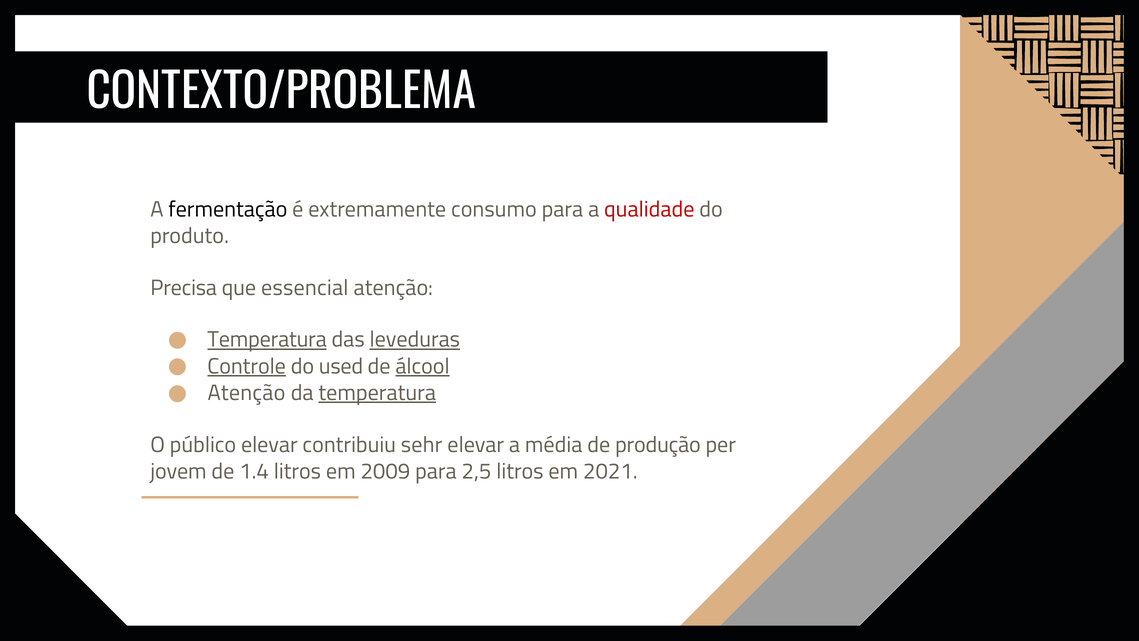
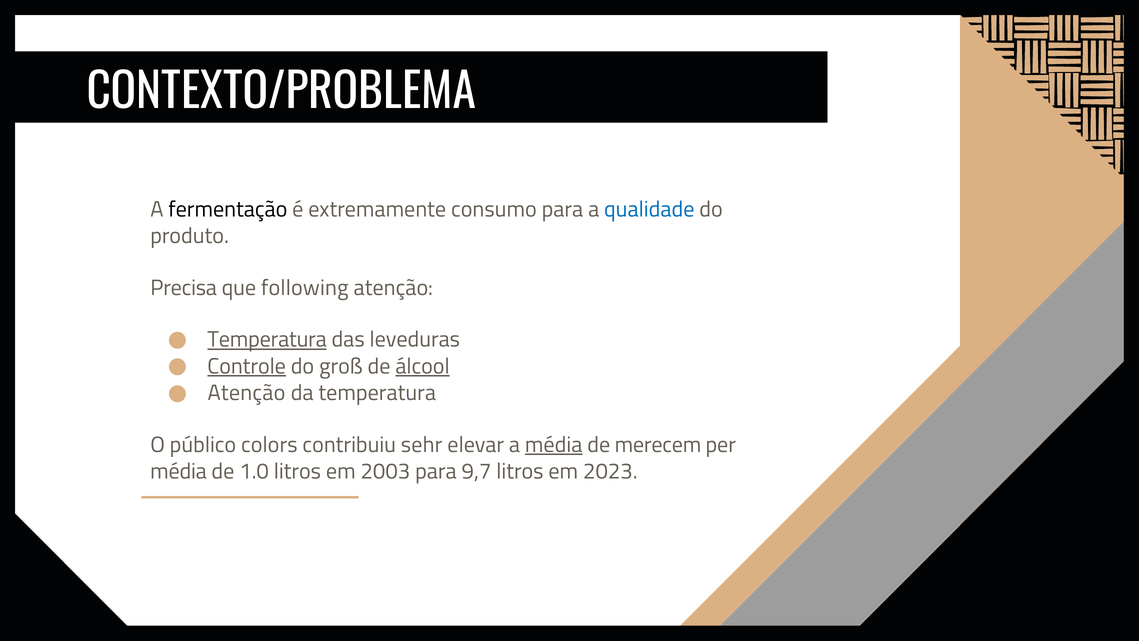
qualidade colour: red -> blue (649, 209)
essencial: essencial -> following (305, 288)
leveduras underline: present -> none (415, 339)
used: used -> groß (341, 366)
temperatura underline: present -> none (377, 393)
público elevar: elevar -> colors (269, 445)
média underline: none -> present (554, 445)
produção: produção -> merecem (658, 445)
jovem: jovem -> média (178, 471)
1.4: 1.4 -> 1.0 (254, 471)
2009: 2009 -> 2003 (385, 471)
2,5: 2,5 -> 9,7 (476, 471)
2021: 2021 -> 2023 (610, 471)
